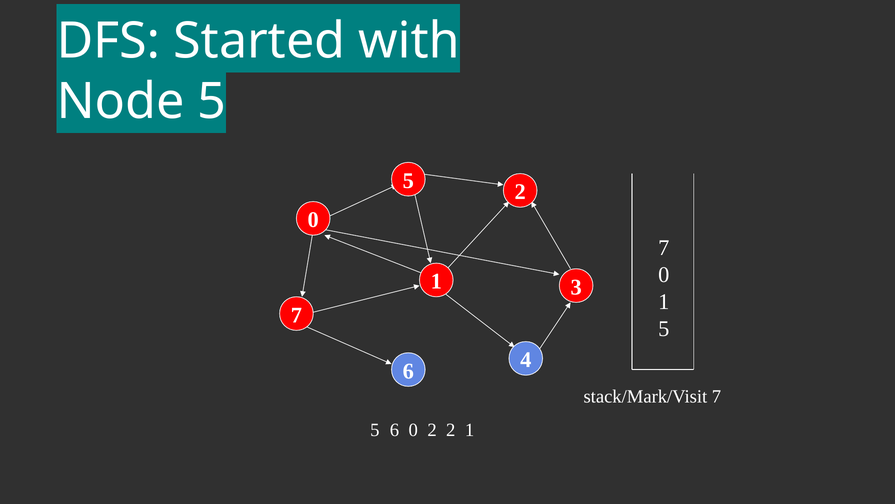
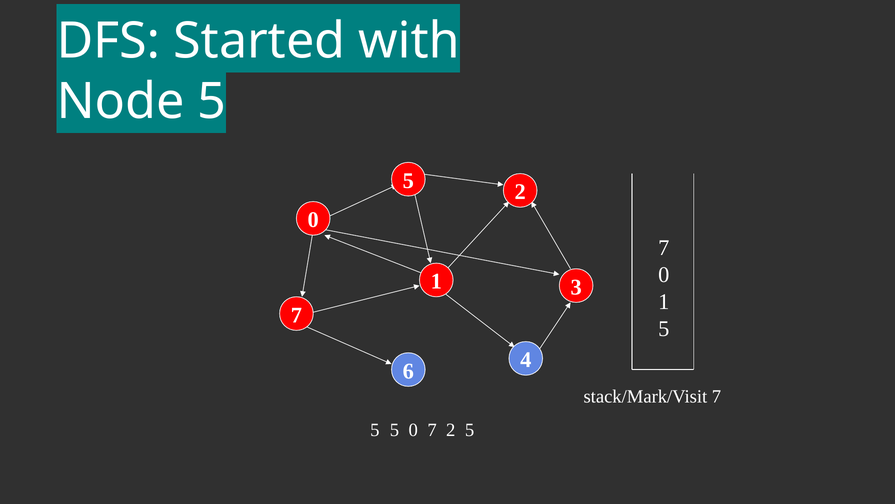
5 6: 6 -> 5 (394, 430)
2: 2 -> 7 (432, 430)
2 1: 1 -> 5 (470, 430)
